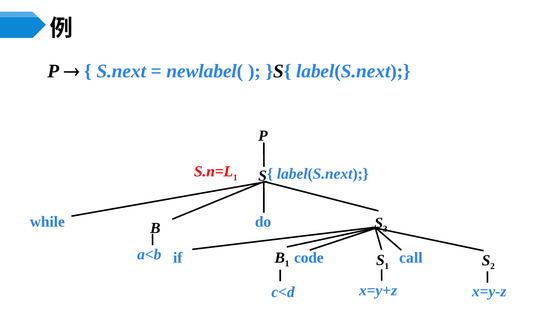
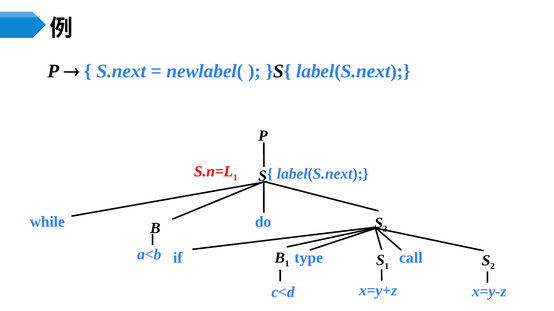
code: code -> type (309, 258)
